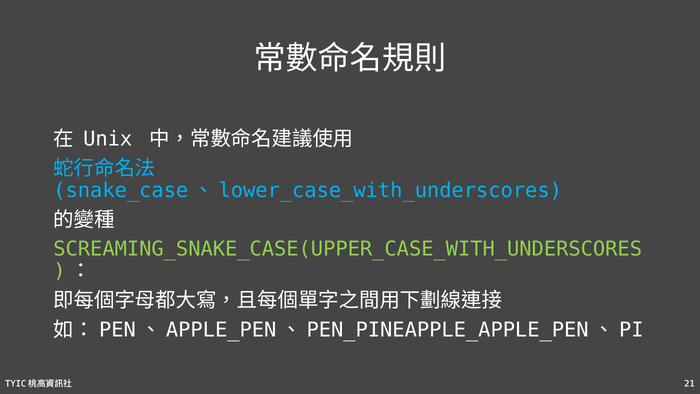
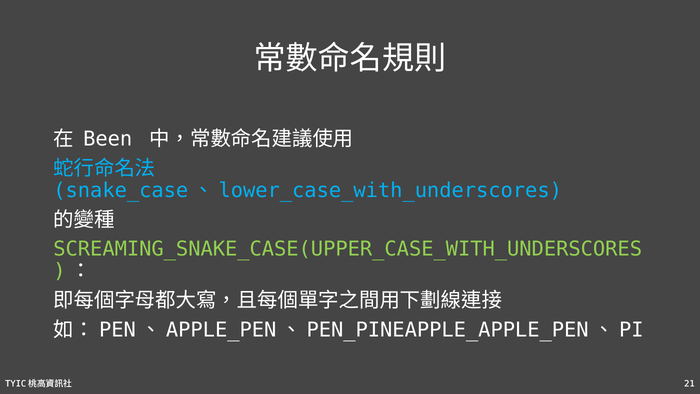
Unix: Unix -> Been (108, 139)
